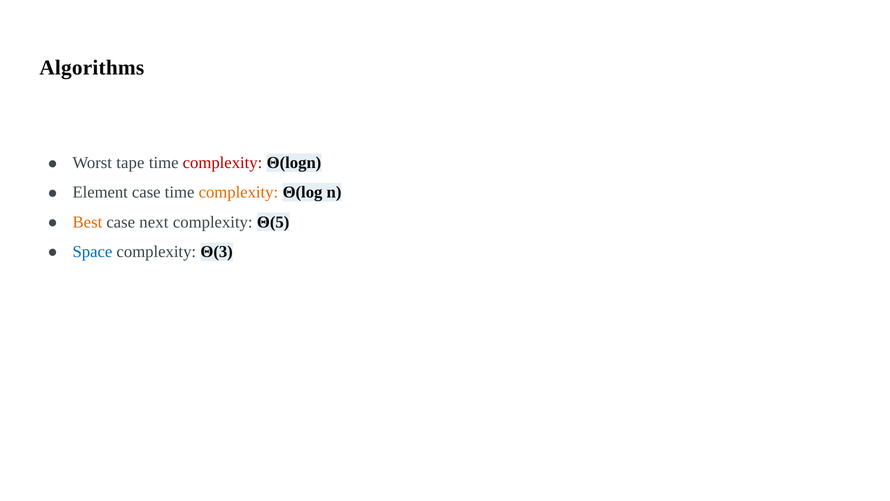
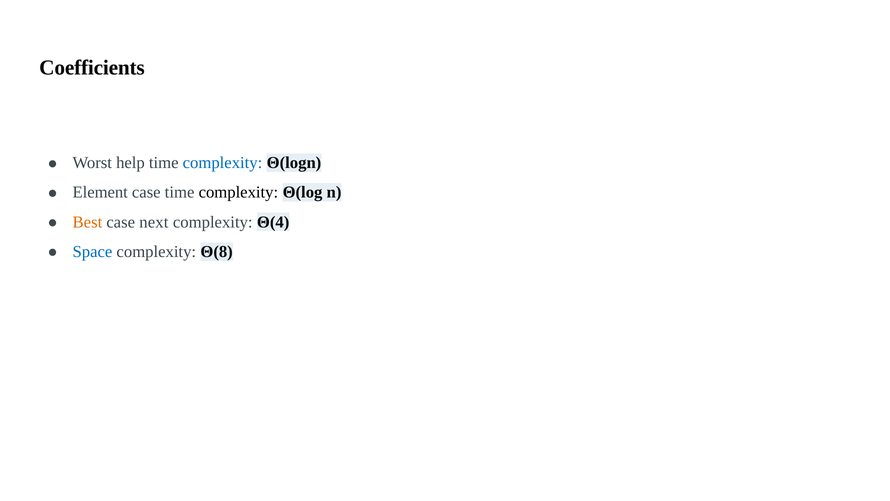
Algorithms: Algorithms -> Coefficients (92, 68)
tape: tape -> help (130, 163)
complexity colour: red -> blue (223, 163)
complexity colour: orange -> black (238, 192)
Θ(5: Θ(5 -> Θ(4 (273, 222)
Θ(3: Θ(3 -> Θ(8 (217, 251)
